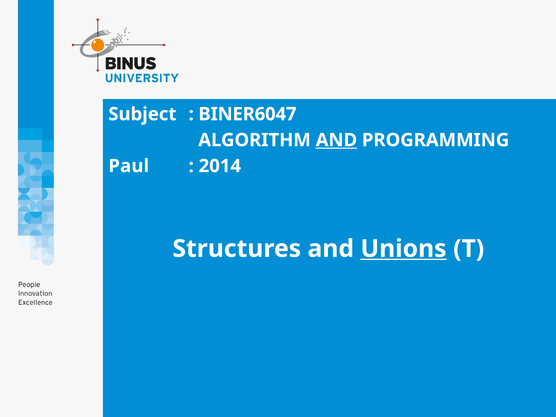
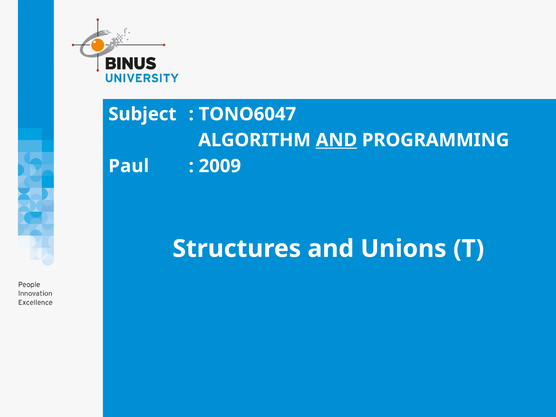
BINER6047: BINER6047 -> TONO6047 (247, 114)
2014: 2014 -> 2009 (220, 166)
Unions underline: present -> none (404, 249)
